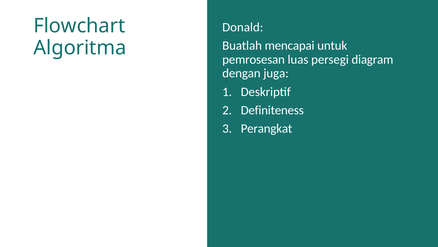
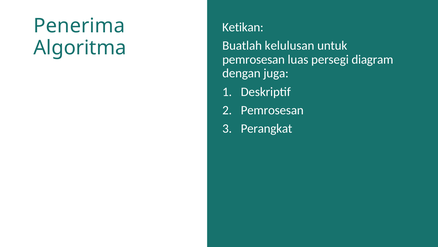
Flowchart: Flowchart -> Penerima (79, 26)
Donald: Donald -> Ketikan (243, 27)
mencapai: mencapai -> kelulusan (290, 46)
Definiteness: Definiteness -> Pemrosesan (272, 110)
